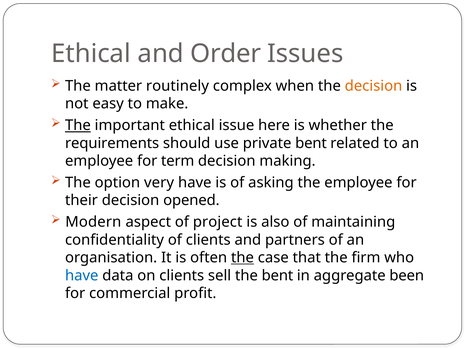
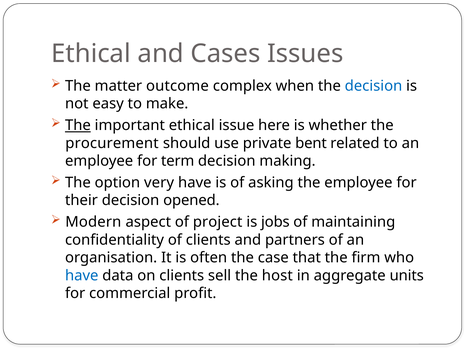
Order: Order -> Cases (226, 54)
routinely: routinely -> outcome (177, 86)
decision colour: orange -> blue (374, 86)
requirements: requirements -> procurement (112, 143)
also: also -> jobs (275, 222)
the underline: present -> none (242, 257)
the bent: bent -> host (277, 275)
been: been -> units (407, 275)
